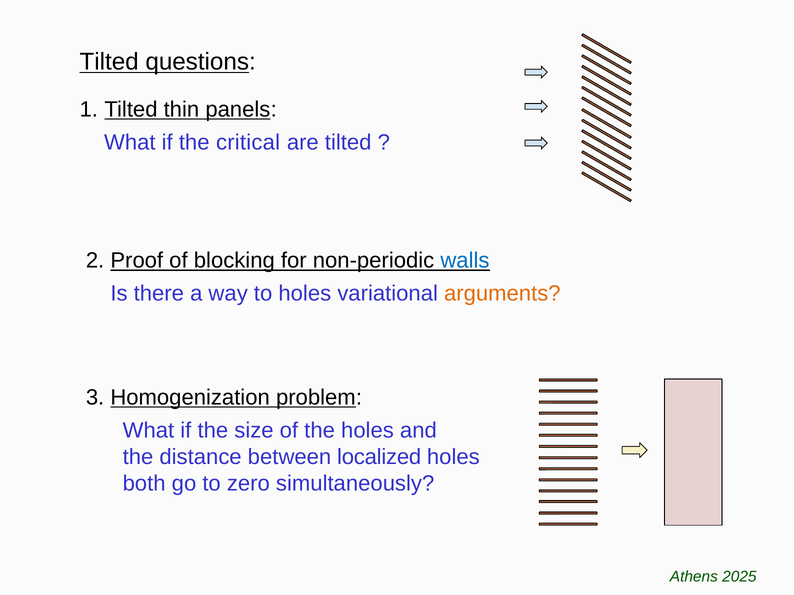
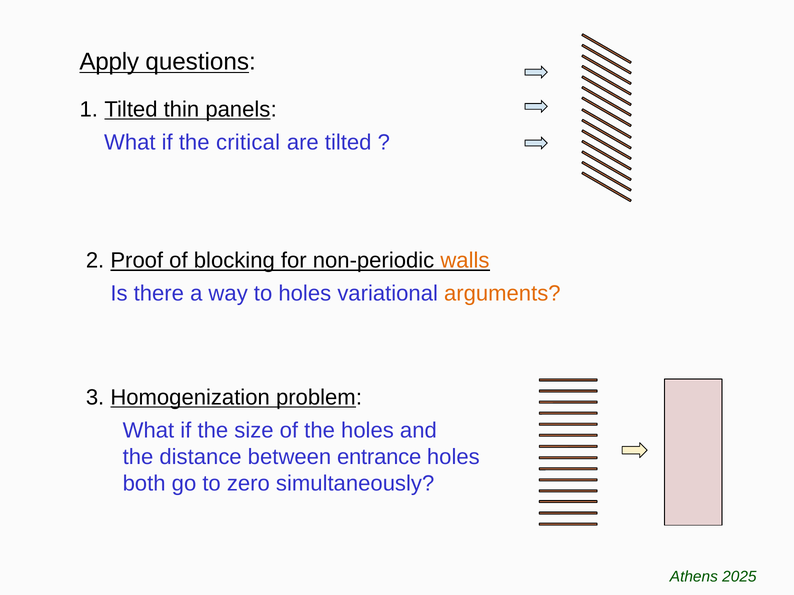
Tilted: Tilted -> Apply (109, 62)
walls colour: blue -> orange (465, 261)
localized: localized -> entrance (379, 457)
